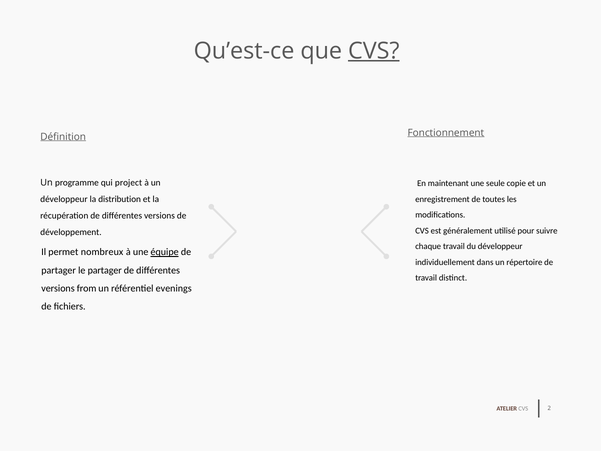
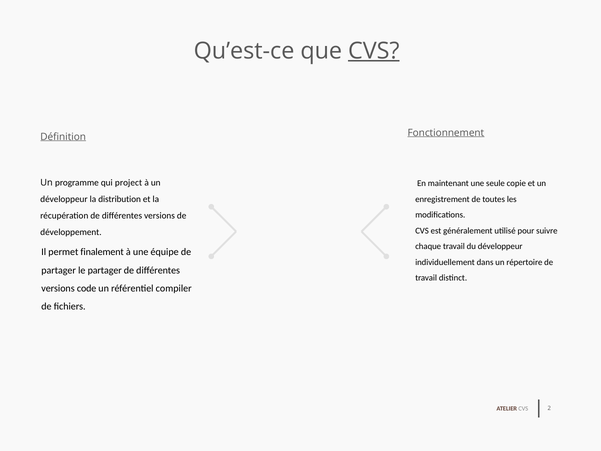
nombreux: nombreux -> finalement (102, 252)
équipe underline: present -> none (165, 252)
from: from -> code (87, 288)
evenings: evenings -> compiler (174, 288)
